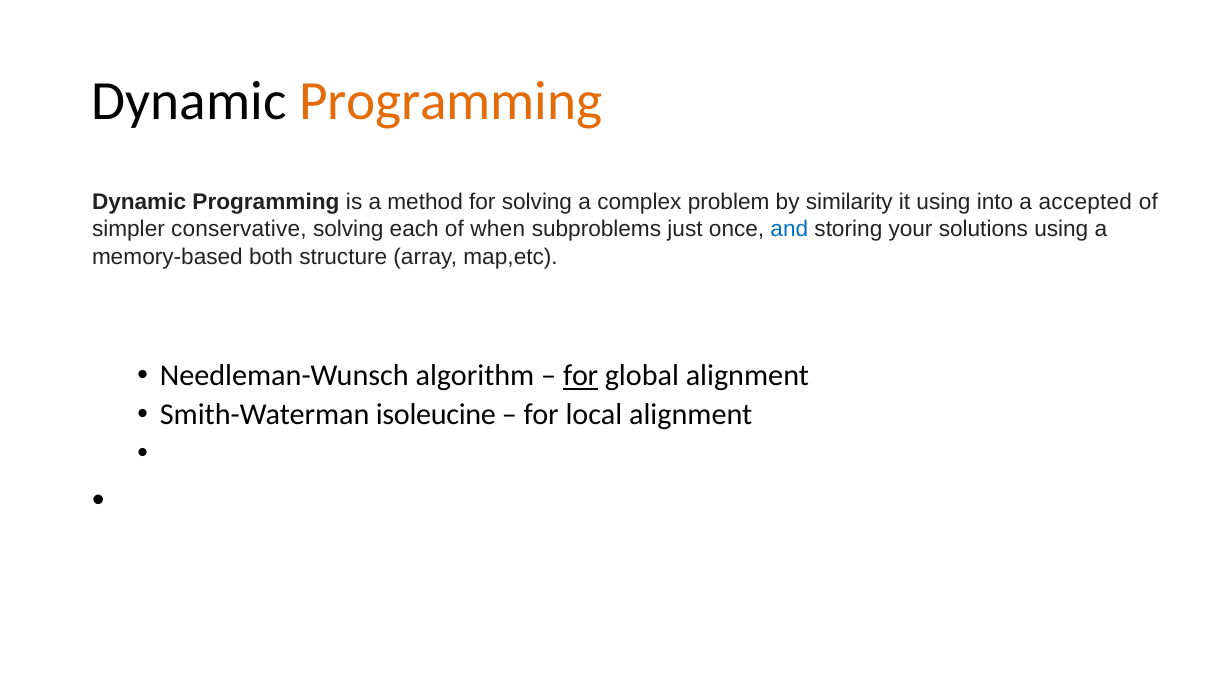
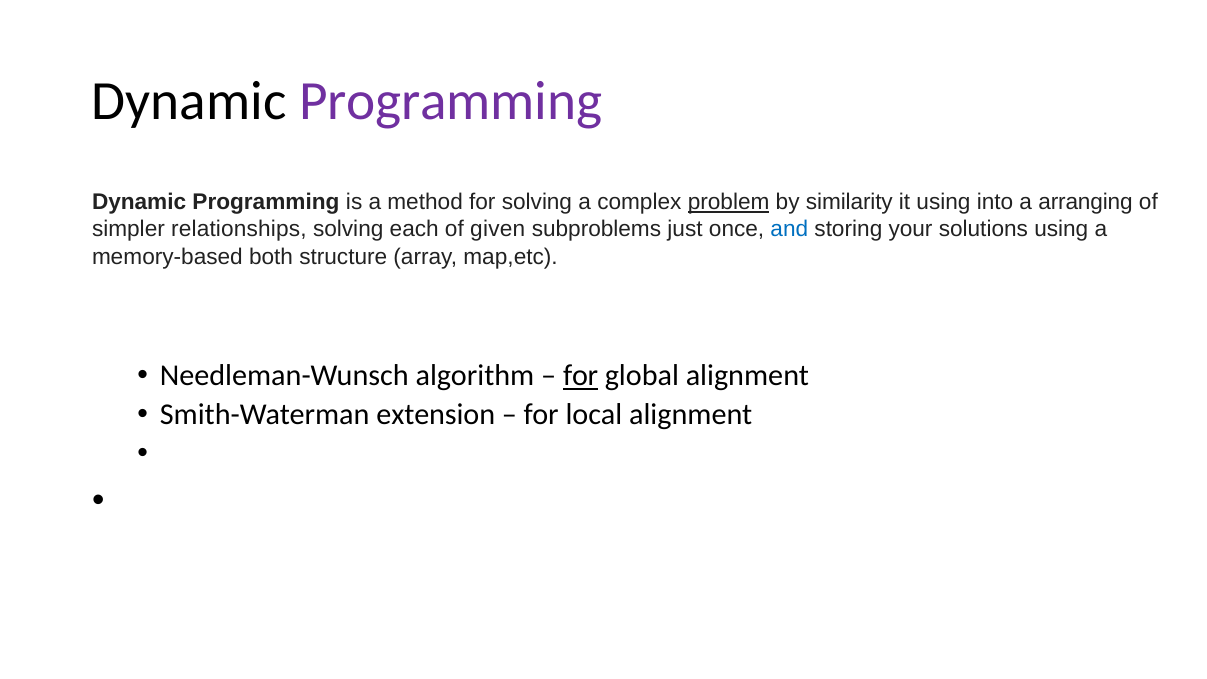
Programming colour: orange -> purple (451, 101)
problem underline: none -> present (729, 202)
accepted: accepted -> arranging (1086, 202)
conservative: conservative -> relationships (239, 229)
when: when -> given (498, 229)
isoleucine: isoleucine -> extension (436, 415)
